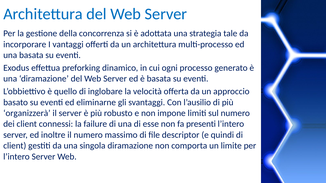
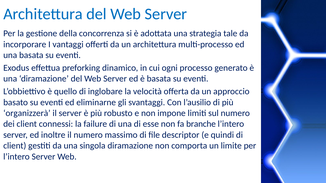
presenti: presenti -> branche (201, 124)
